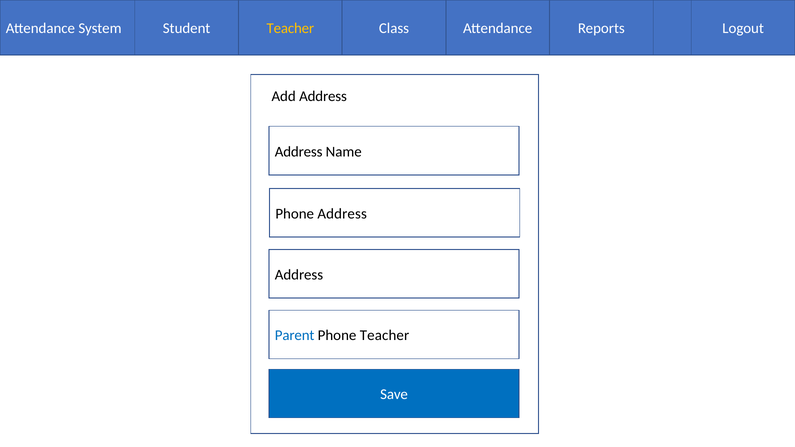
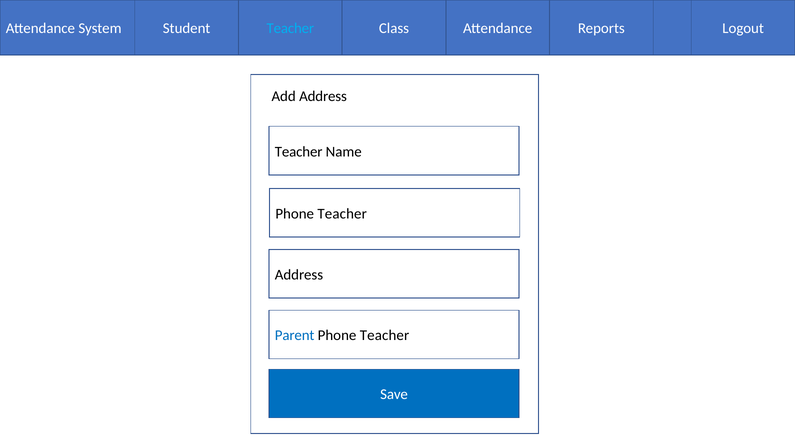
Teacher colour: yellow -> light blue (290, 29)
Address: Address -> Teacher (299, 152)
Address: Address -> Teacher (342, 214)
